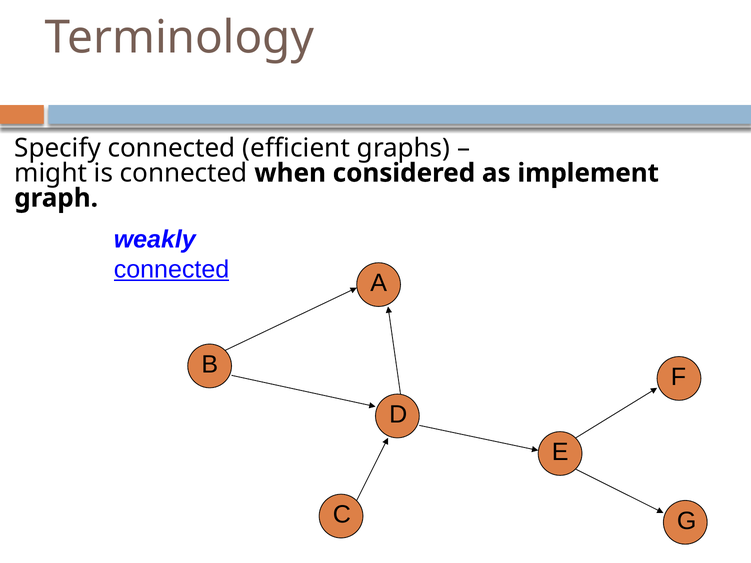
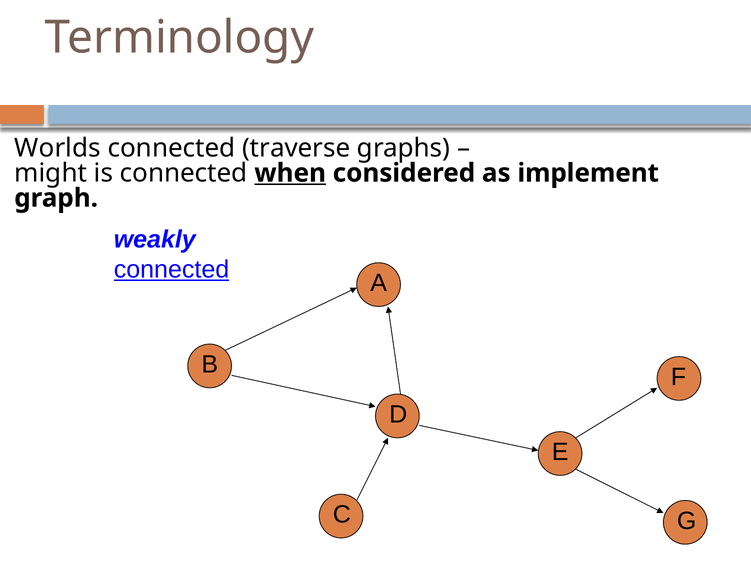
Specify: Specify -> Worlds (58, 148)
efficient: efficient -> traverse (296, 148)
when underline: none -> present (290, 173)
